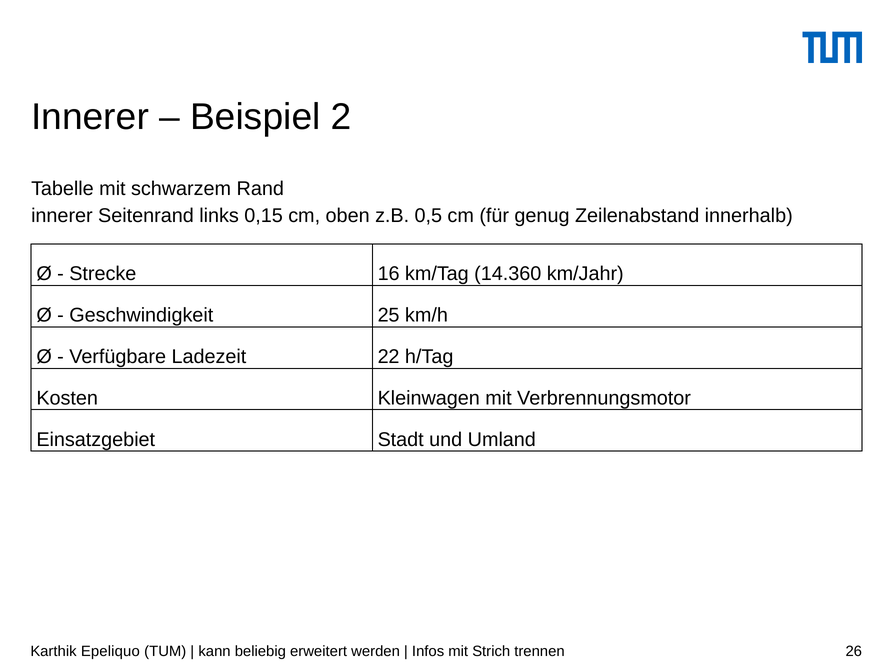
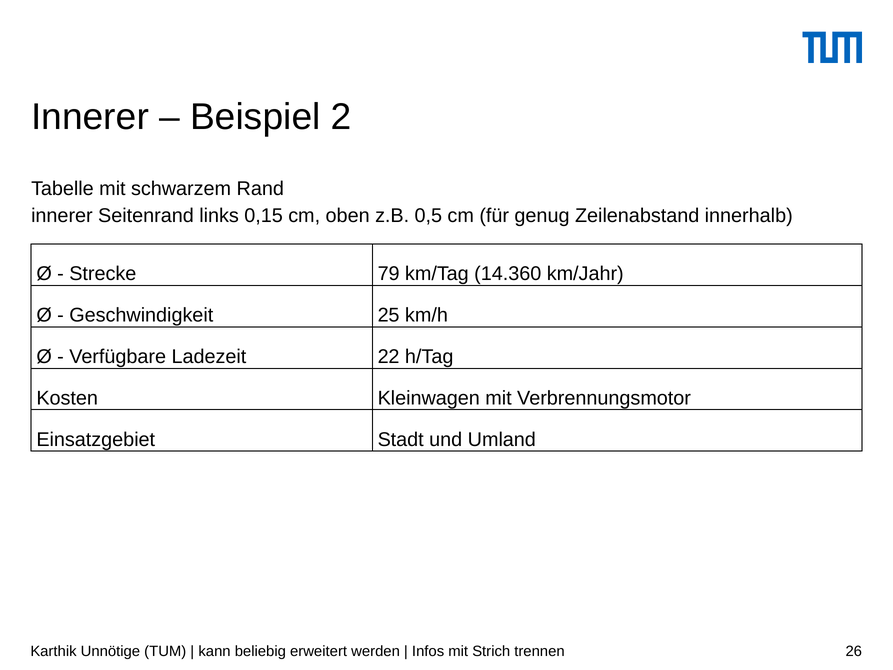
16: 16 -> 79 (389, 274)
Epeliquo: Epeliquo -> Unnötige (110, 651)
